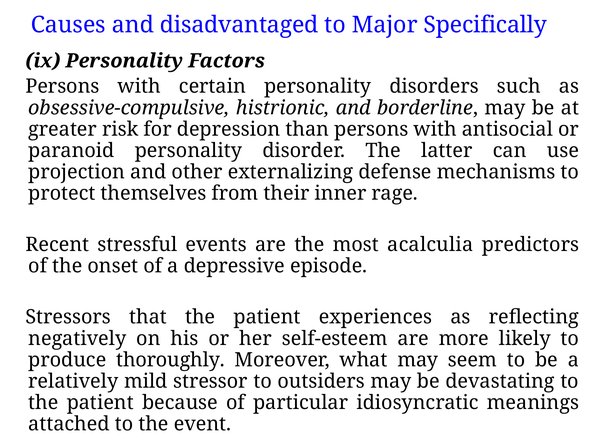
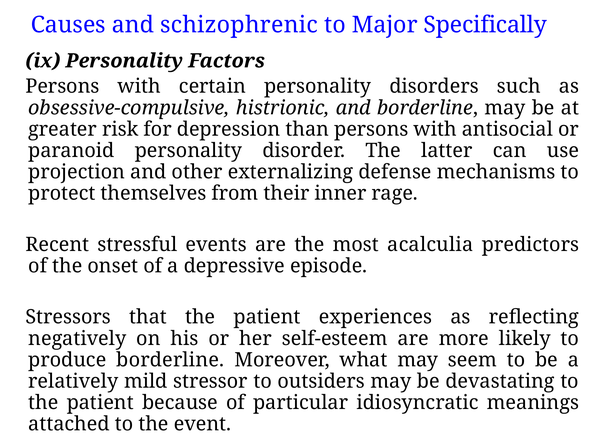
disadvantaged: disadvantaged -> schizophrenic (239, 25)
produce thoroughly: thoroughly -> borderline (170, 360)
